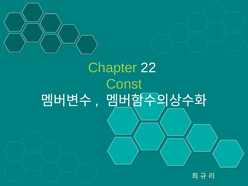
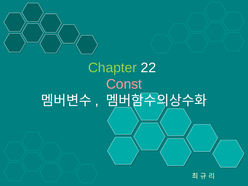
Const colour: light green -> pink (124, 84)
